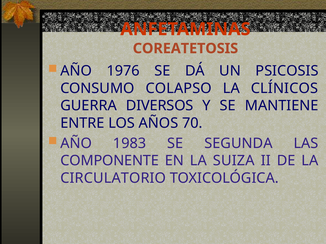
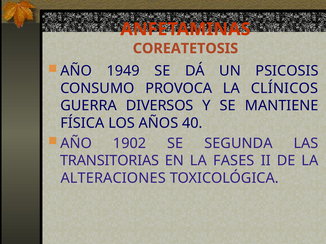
1976: 1976 -> 1949 (123, 71)
COLAPSO: COLAPSO -> PROVOCA (179, 89)
ENTRE: ENTRE -> FÍSICA (82, 123)
70: 70 -> 40 (192, 123)
1983: 1983 -> 1902 (130, 144)
COMPONENTE: COMPONENTE -> TRANSITORIAS (110, 161)
SUIZA: SUIZA -> FASES (234, 161)
CIRCULATORIO: CIRCULATORIO -> ALTERACIONES (113, 178)
